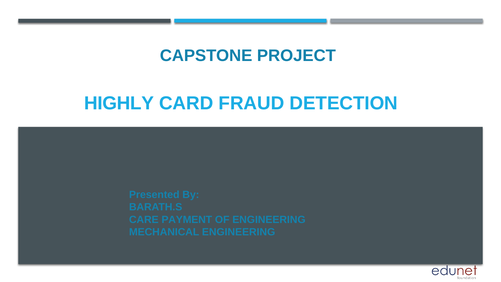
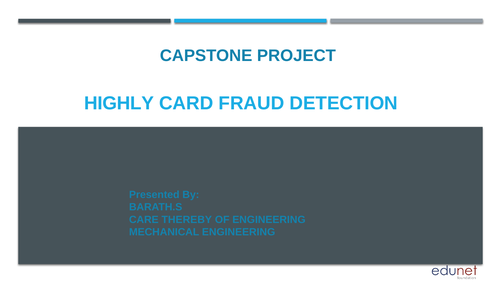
PAYMENT: PAYMENT -> THEREBY (187, 220)
